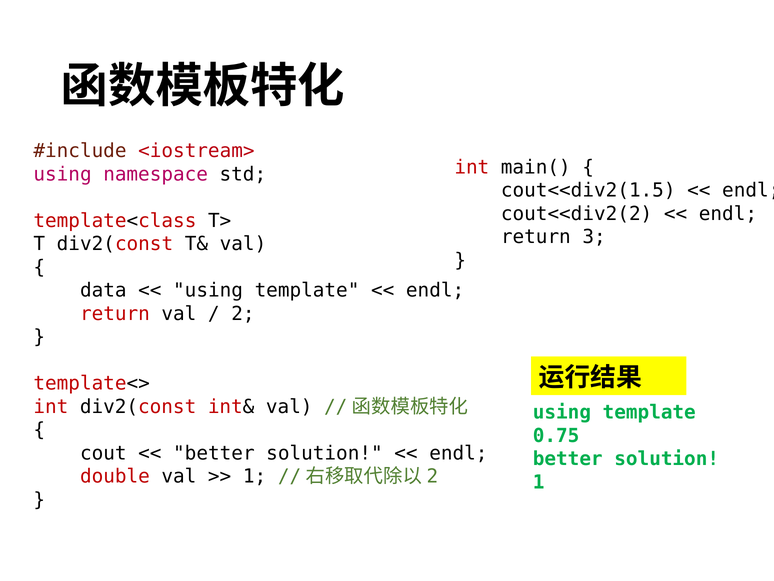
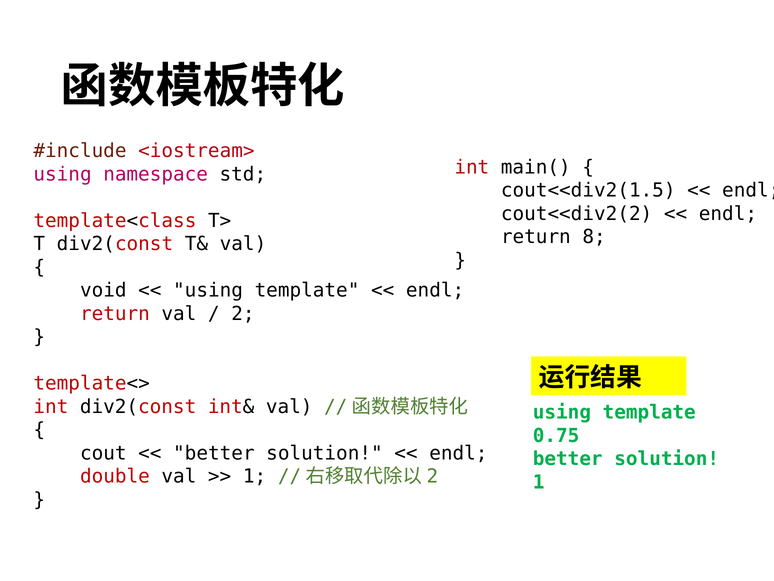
3: 3 -> 8 (594, 237)
data: data -> void (103, 290)
